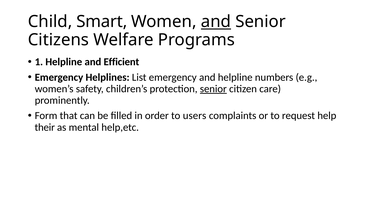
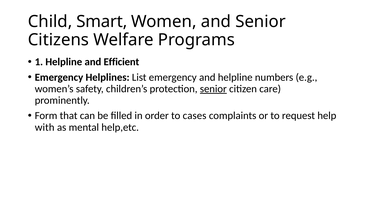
and underline: present -> none (216, 22)
users: users -> cases (195, 116)
their: their -> with (45, 127)
